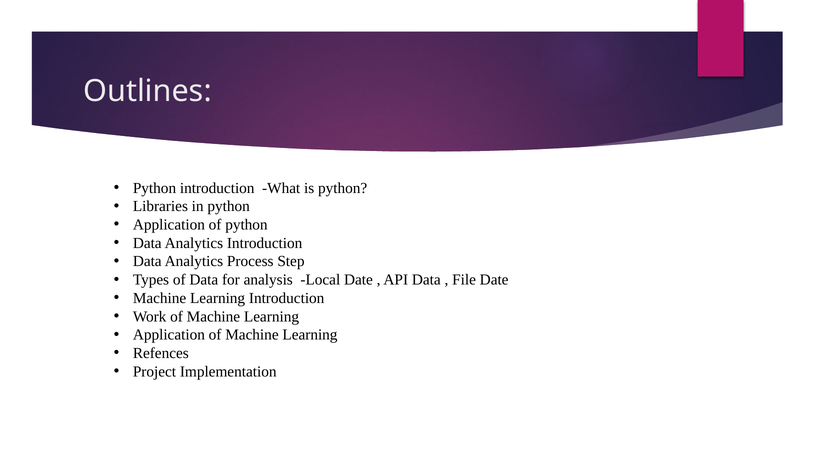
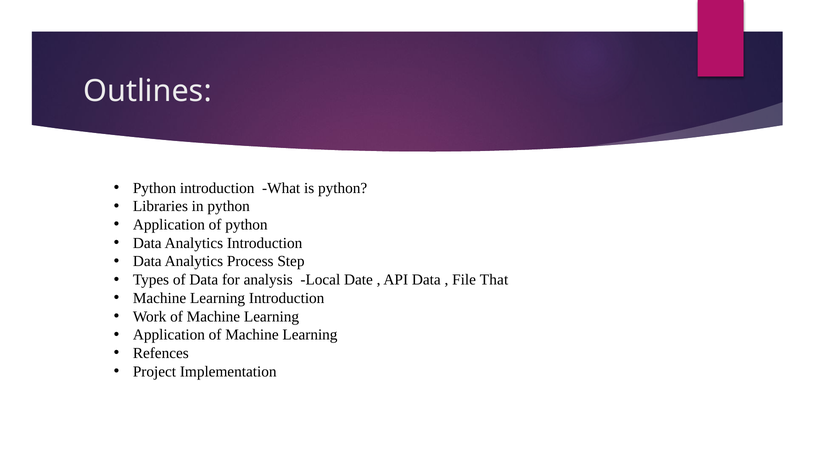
File Date: Date -> That (494, 279)
